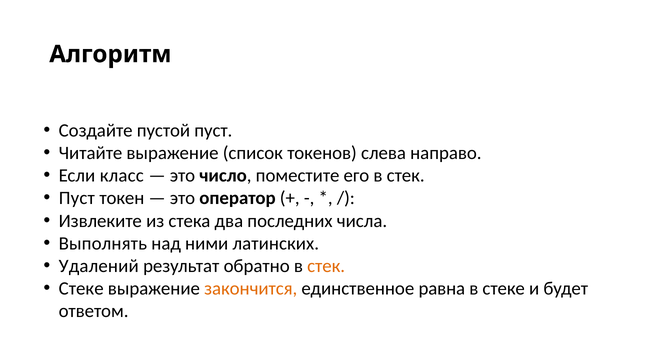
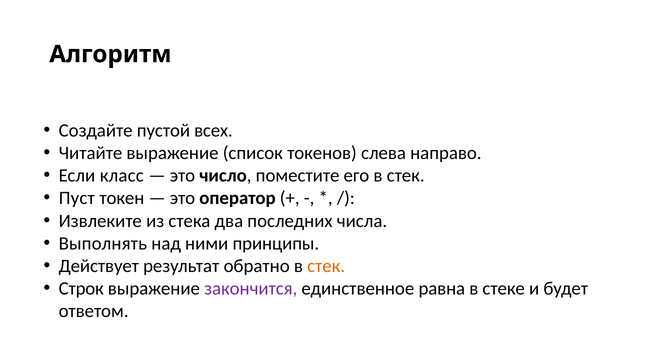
пустой пуст: пуст -> всех (213, 131)
латинских: латинских -> принципы (276, 244)
Удалений: Удалений -> Действует (99, 266)
Стеке: Стеке -> Строк (81, 289)
закончится colour: orange -> purple (251, 289)
